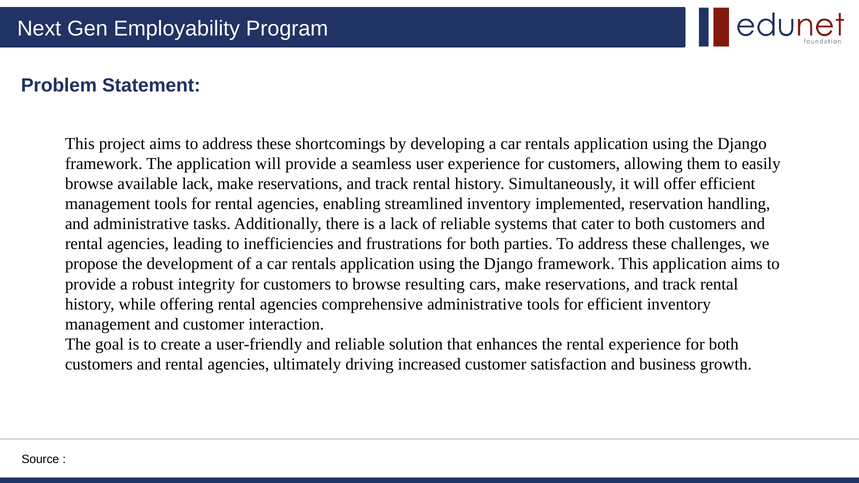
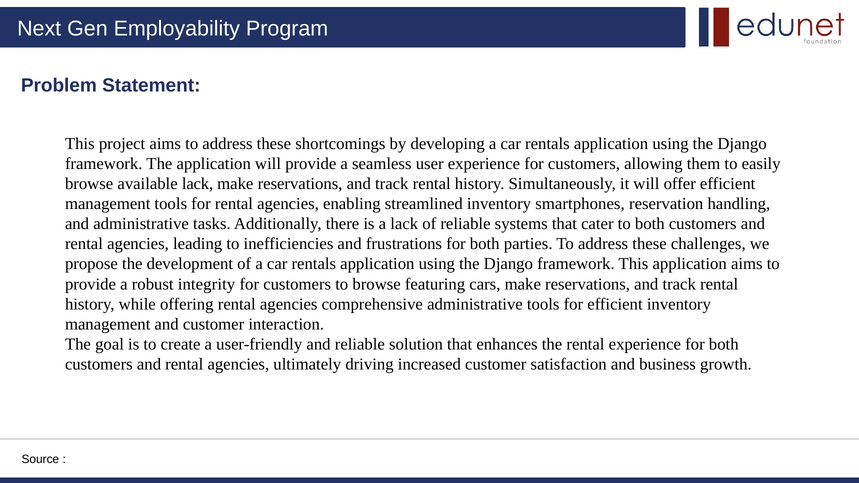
implemented: implemented -> smartphones (580, 204)
resulting: resulting -> featuring (435, 284)
